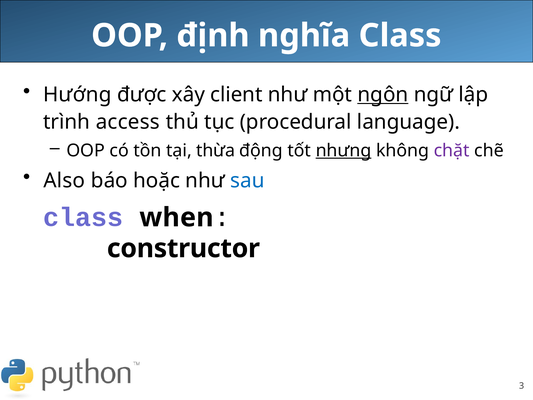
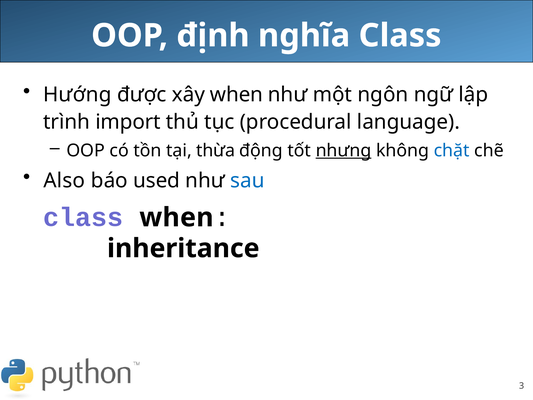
xây client: client -> when (236, 95)
ngôn underline: present -> none (383, 95)
access: access -> import (128, 122)
chặt colour: purple -> blue (452, 150)
hoặc: hoặc -> used (157, 180)
constructor: constructor -> inheritance (183, 248)
